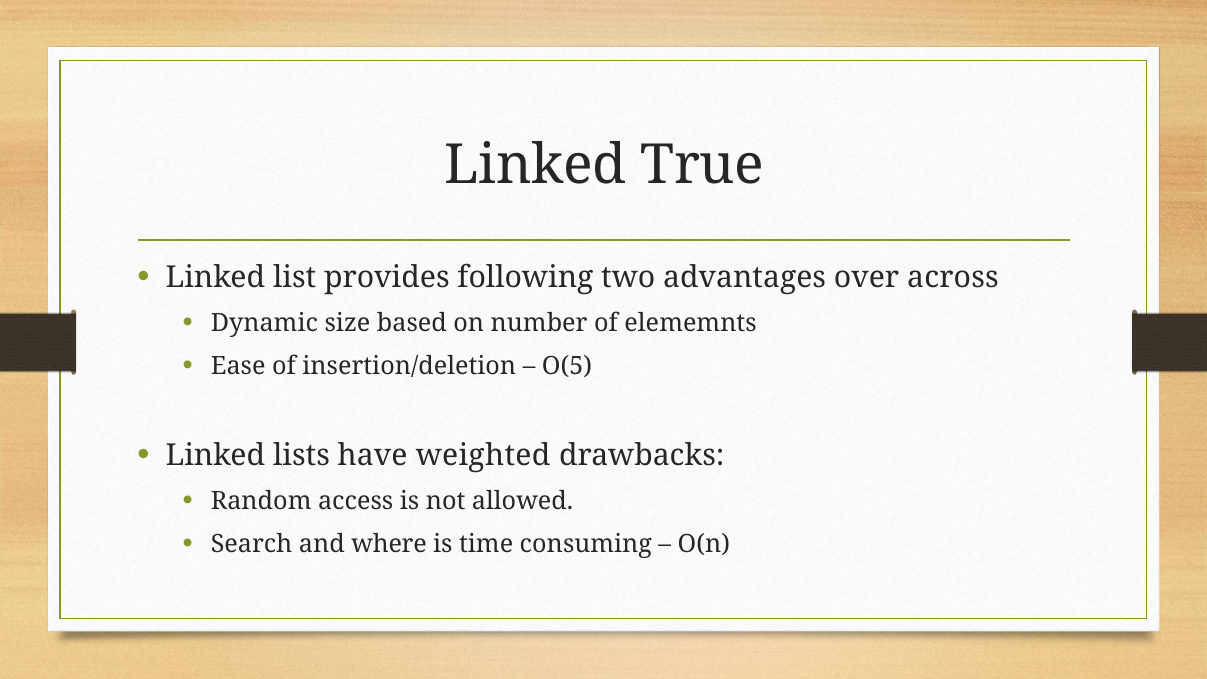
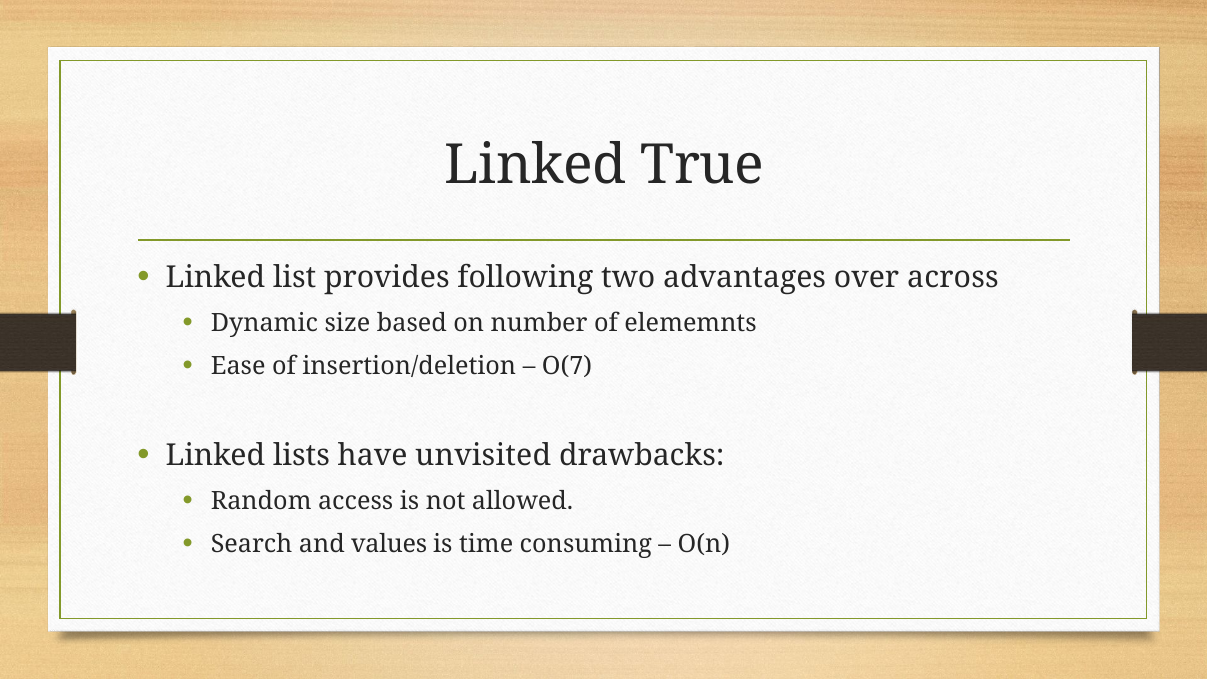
O(5: O(5 -> O(7 (567, 366)
weighted: weighted -> unvisited (483, 456)
where: where -> values (389, 544)
